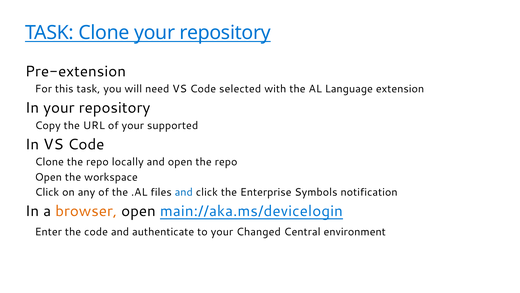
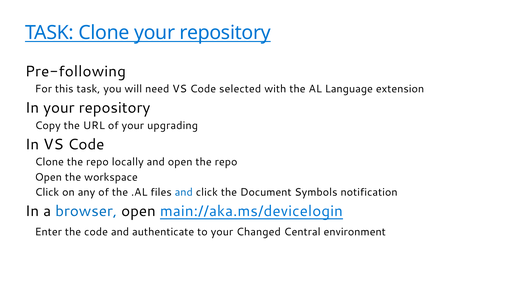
Pre-extension: Pre-extension -> Pre-following (75, 71)
supported: supported -> upgrading (173, 125)
Enterprise: Enterprise -> Document (266, 192)
browser colour: orange -> blue (86, 211)
